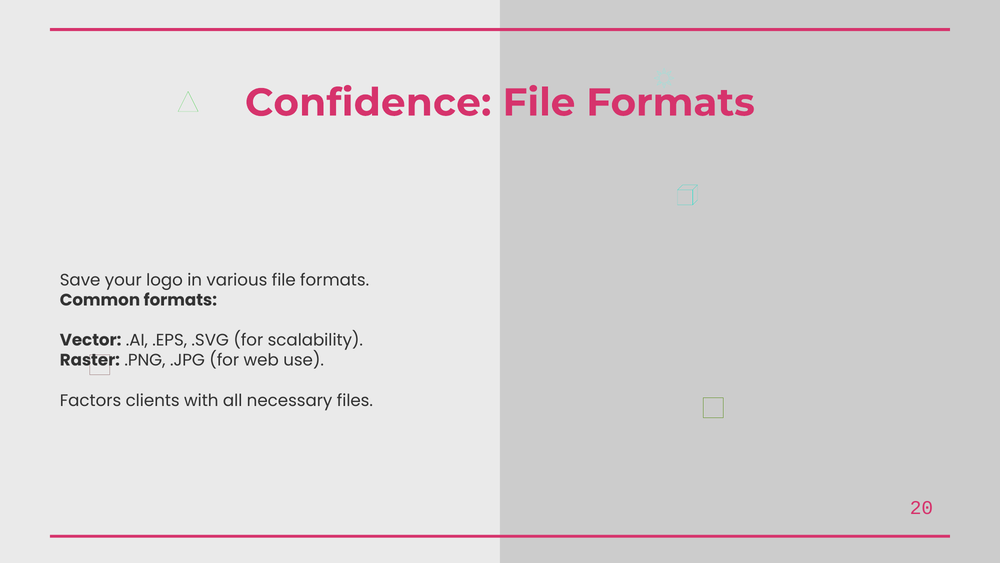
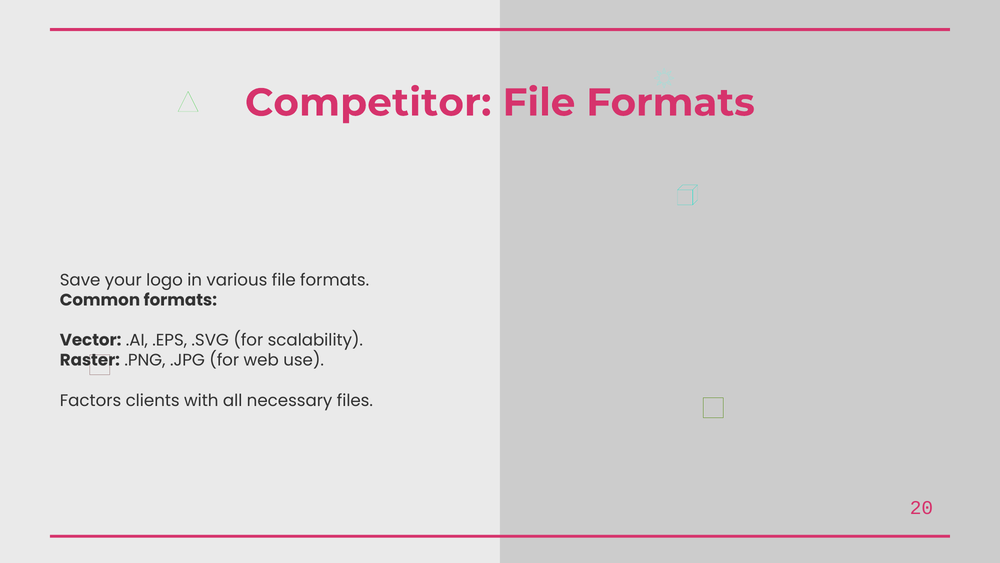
Confidence: Confidence -> Competitor (368, 103)
